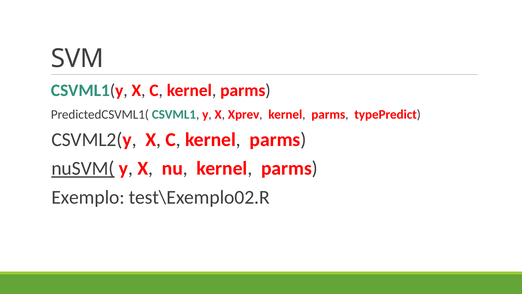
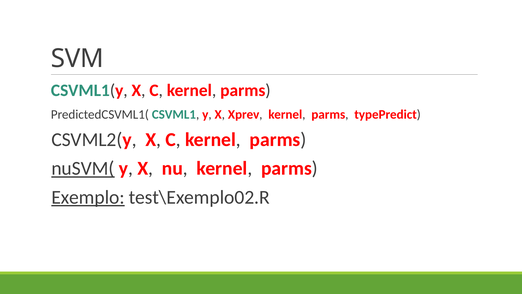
Exemplo underline: none -> present (88, 197)
